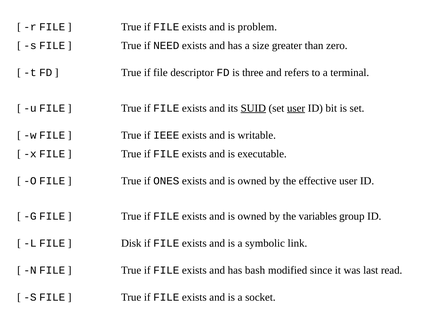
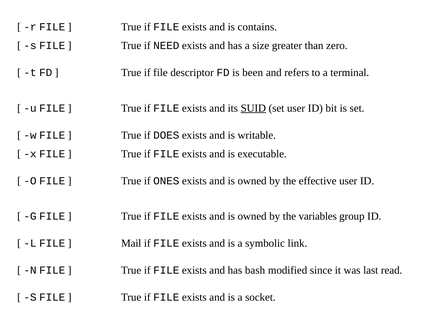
problem: problem -> contains (257, 27)
three: three -> been (253, 73)
user underline: present -> none (296, 108)
IEEE: IEEE -> DOES (166, 135)
Disk: Disk -> Mail (131, 243)
